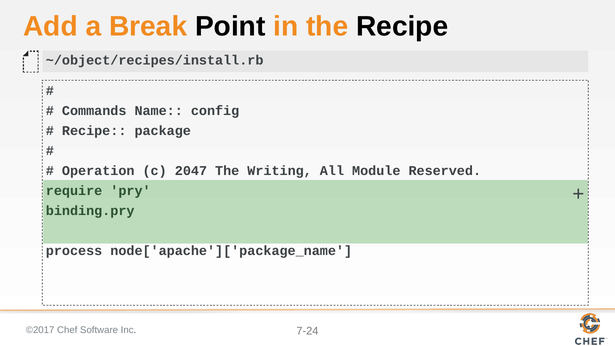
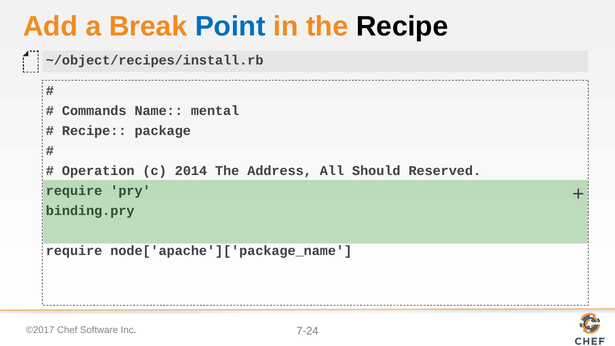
Point colour: black -> blue (230, 27)
config: config -> mental (215, 111)
2047: 2047 -> 2014 (191, 171)
Writing: Writing -> Address (280, 171)
Module: Module -> Should (376, 171)
process: process -> require (74, 251)
